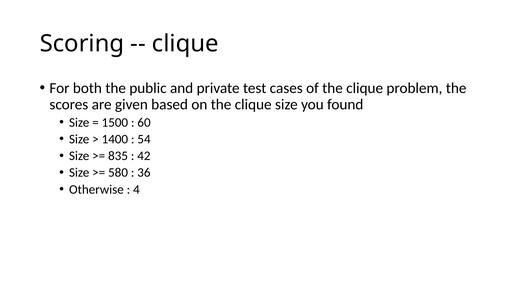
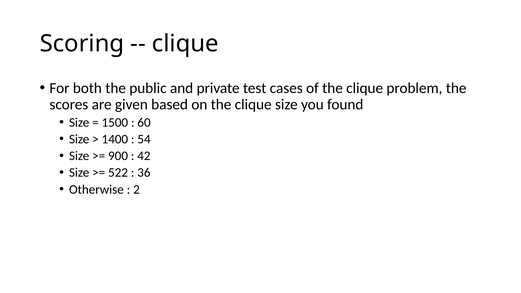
835: 835 -> 900 (118, 156)
580: 580 -> 522 (118, 173)
4: 4 -> 2 (136, 189)
